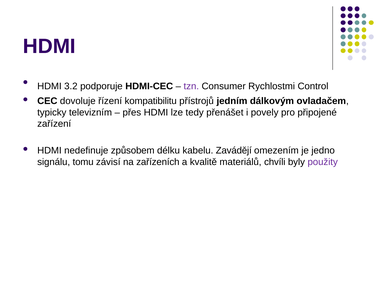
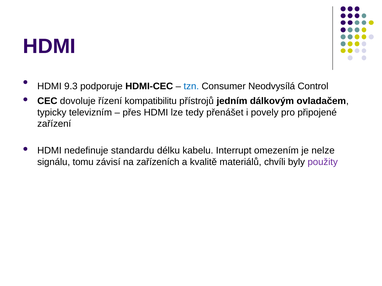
3.2: 3.2 -> 9.3 (71, 86)
tzn colour: purple -> blue (191, 86)
Rychlostmi: Rychlostmi -> Neodvysílá (272, 86)
způsobem: způsobem -> standardu (133, 151)
Zavádějí: Zavádějí -> Interrupt (234, 151)
jedno: jedno -> nelze (323, 151)
